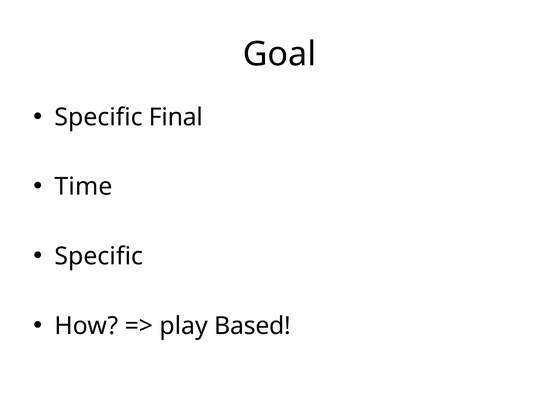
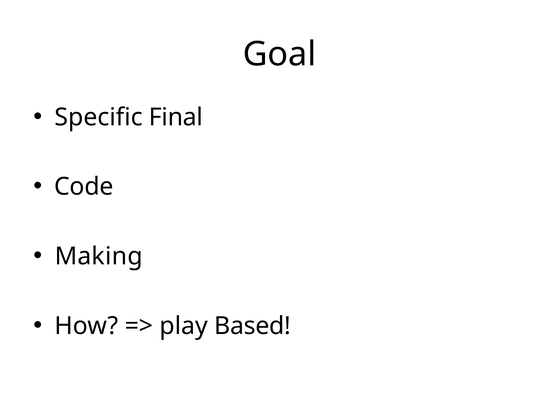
Time: Time -> Code (84, 187)
Specific: Specific -> Making (99, 256)
